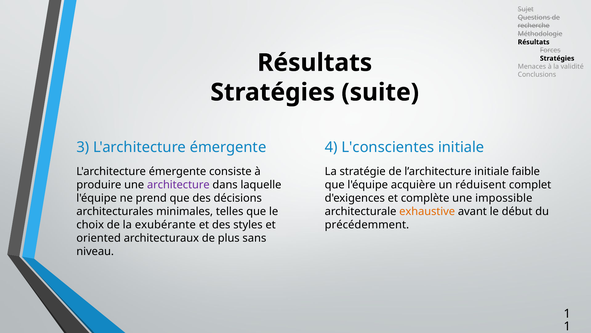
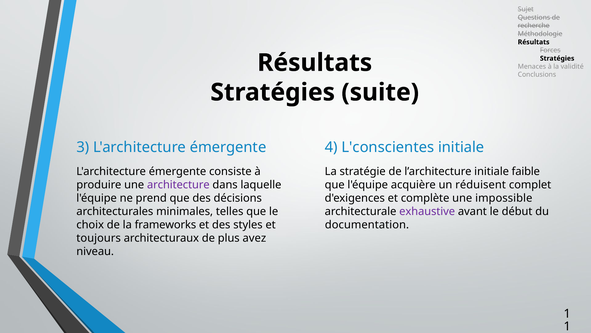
exhaustive colour: orange -> purple (427, 211)
exubérante: exubérante -> frameworks (165, 225)
précédemment: précédemment -> documentation (367, 225)
oriented: oriented -> toujours (99, 238)
sans: sans -> avez (254, 238)
